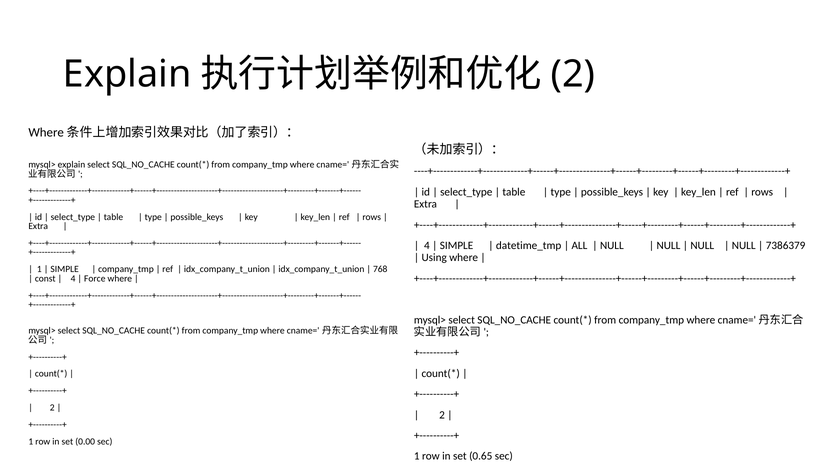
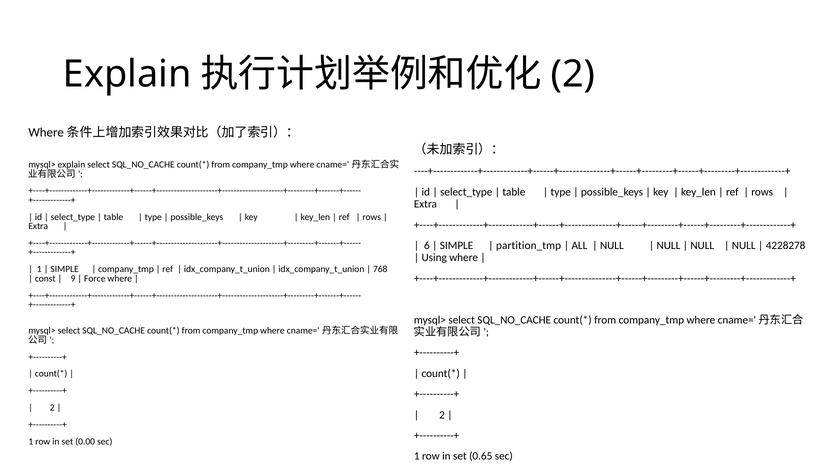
4: 4 -> 6 (427, 245)
datetime_tmp: datetime_tmp -> partition_tmp (529, 245)
7386379: 7386379 -> 4228278 (786, 245)
4: 4 -> 9 (73, 278)
